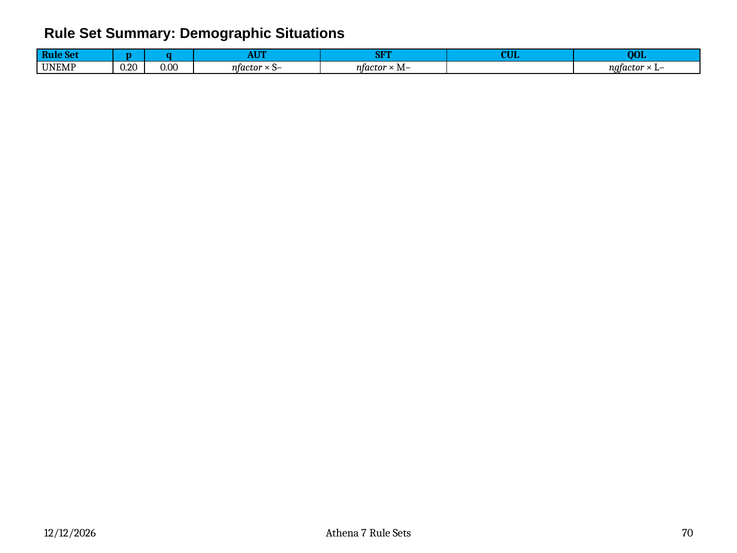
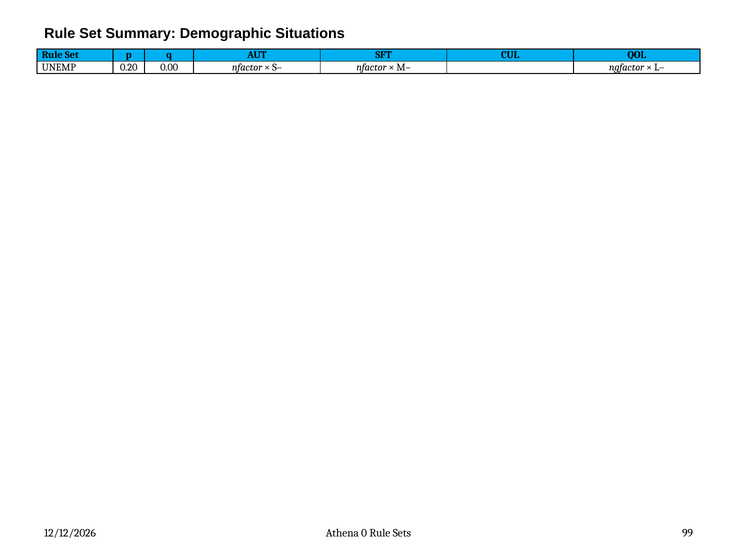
7: 7 -> 0 (364, 533)
70: 70 -> 99 (688, 533)
